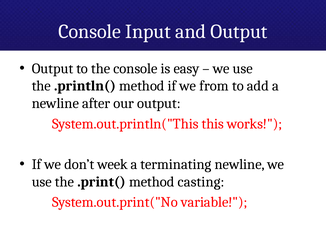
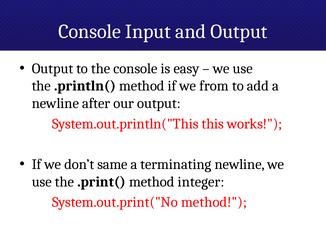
week: week -> same (112, 164)
casting: casting -> integer (201, 181)
System.out.print("No variable: variable -> method (214, 202)
